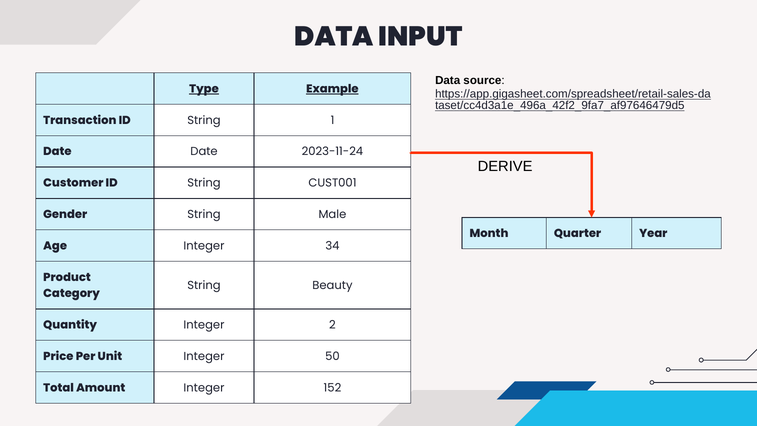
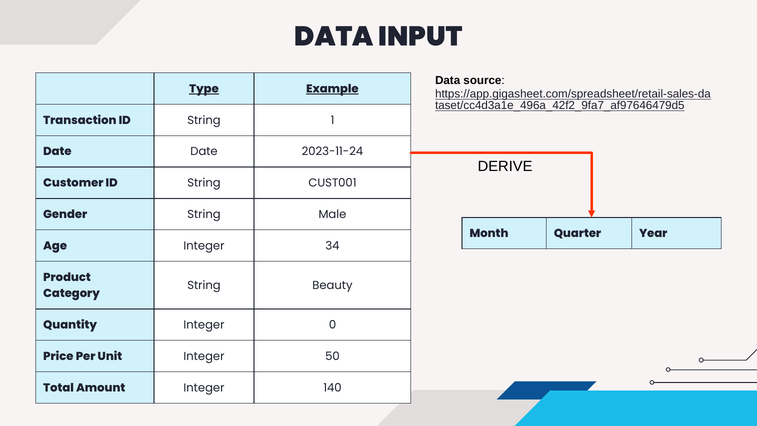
2: 2 -> 0 (333, 325)
152: 152 -> 140 (333, 388)
